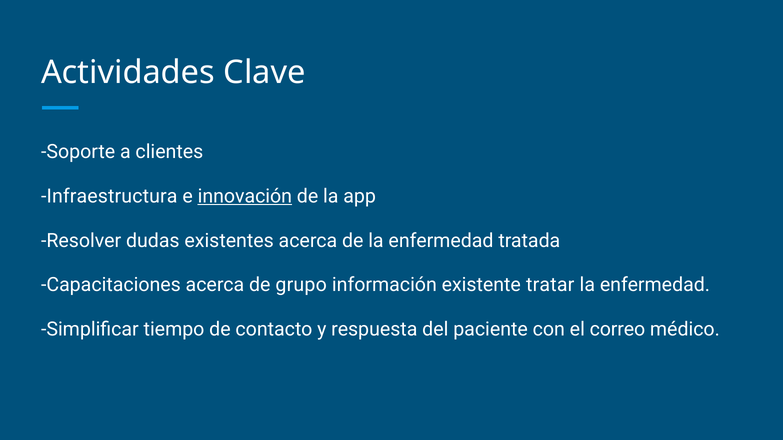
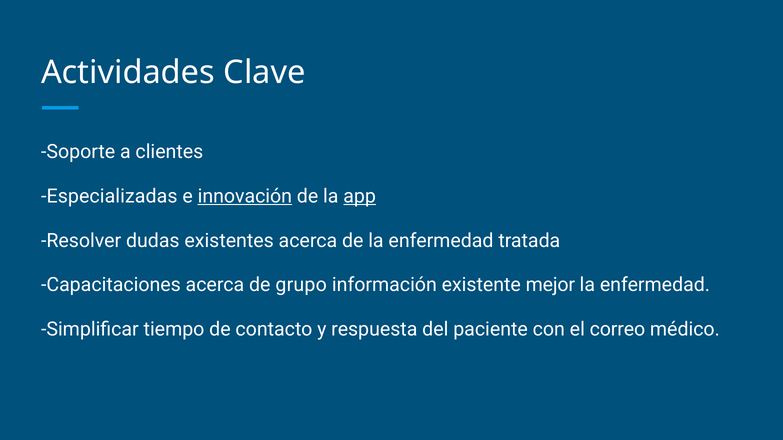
Infraestructura: Infraestructura -> Especializadas (109, 196)
app underline: none -> present (360, 196)
tratar: tratar -> mejor (550, 285)
